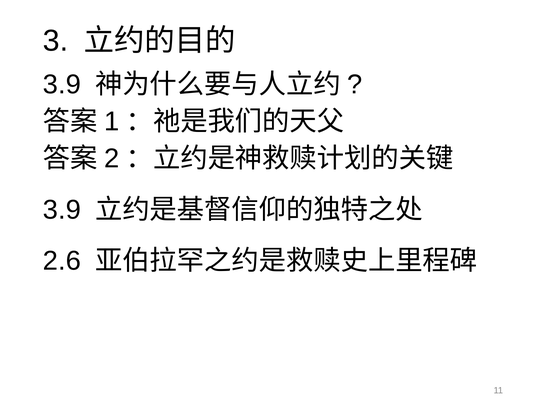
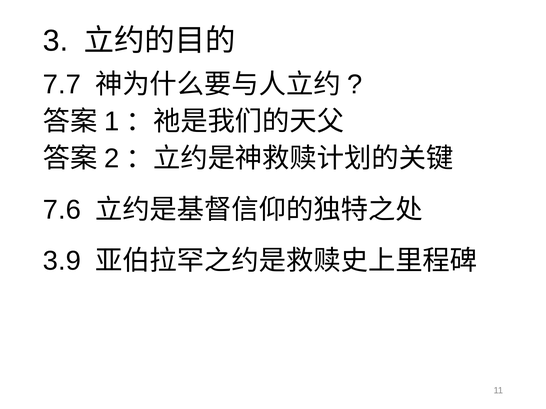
3.9: 3.9 -> 7.7 (62, 85)
3.9: 3.9 -> 7.6 (62, 210)
2.6: 2.6 -> 3.9 (62, 261)
